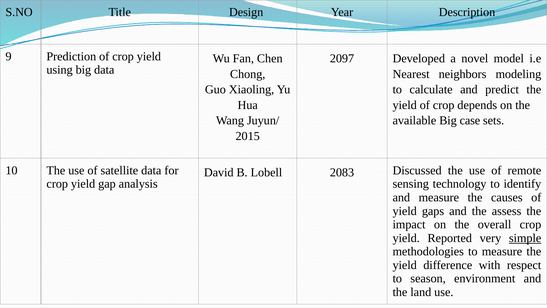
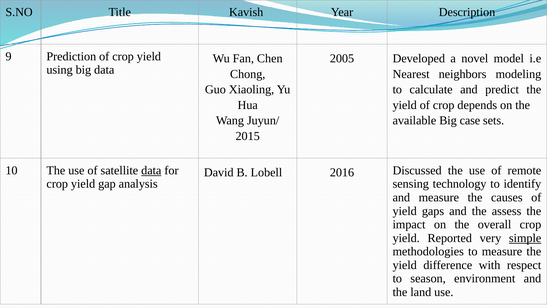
Design: Design -> Kavish (246, 12)
2097: 2097 -> 2005 (342, 58)
data underline: none -> present (151, 170)
2083: 2083 -> 2016 (342, 172)
